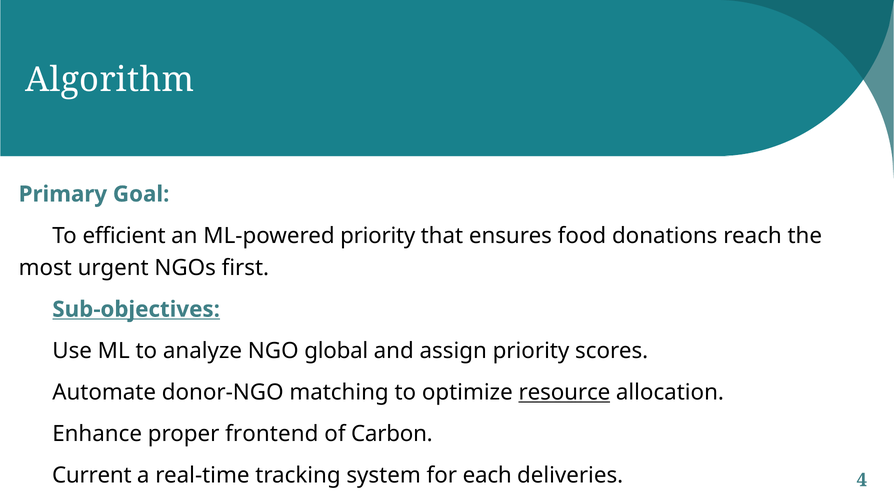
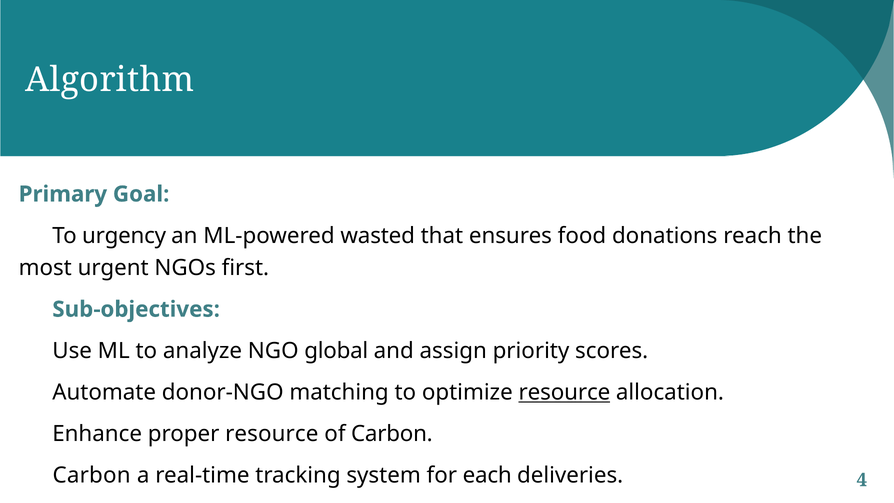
efficient: efficient -> urgency (124, 236)
ML-powered priority: priority -> wasted (378, 236)
Sub-objectives underline: present -> none (136, 309)
proper frontend: frontend -> resource (272, 434)
Current: Current -> Carbon (92, 475)
